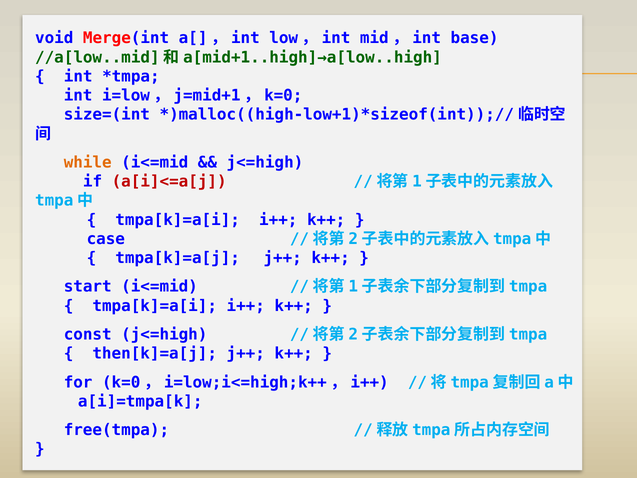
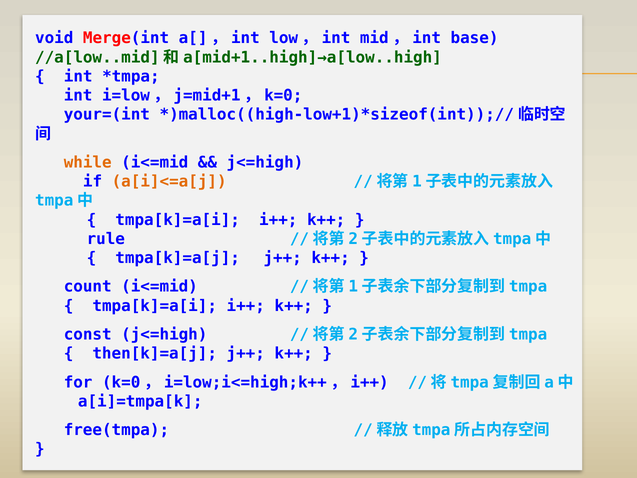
size=(int: size=(int -> your=(int (107, 115)
a[i]<=a[j colour: red -> orange (169, 181)
case: case -> rule (106, 239)
start: start -> count (88, 287)
